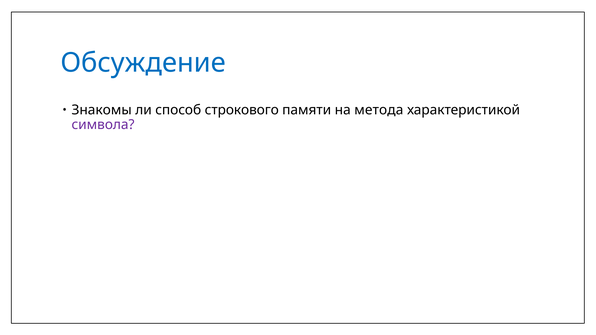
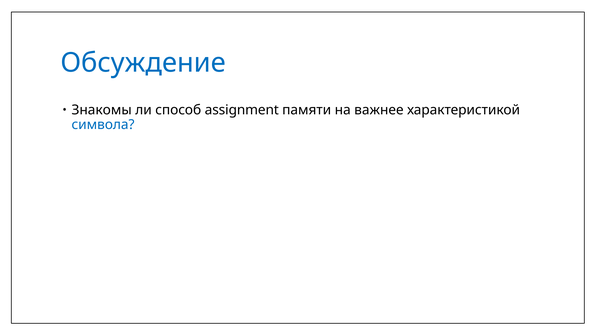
строкового: строкового -> assignment (242, 110)
метода: метода -> важнее (379, 110)
символа colour: purple -> blue (103, 125)
